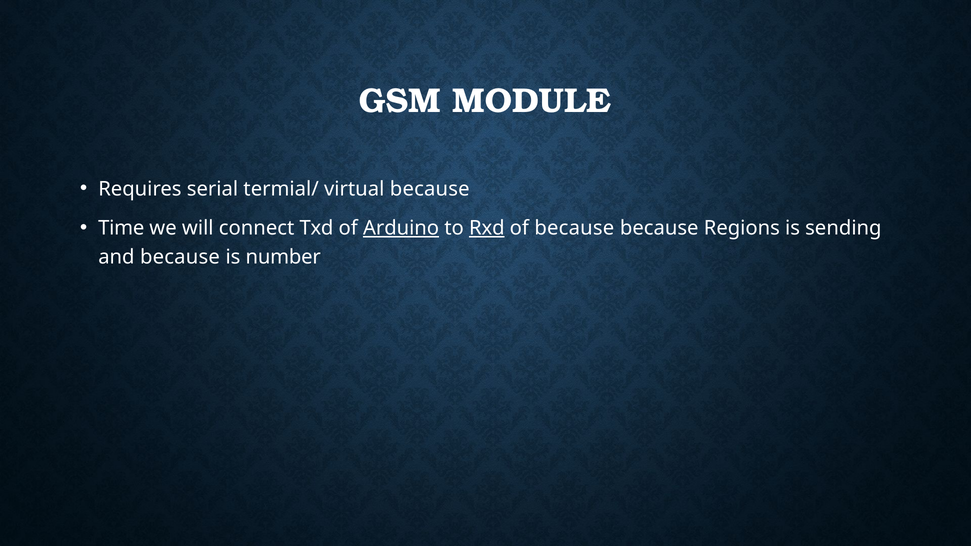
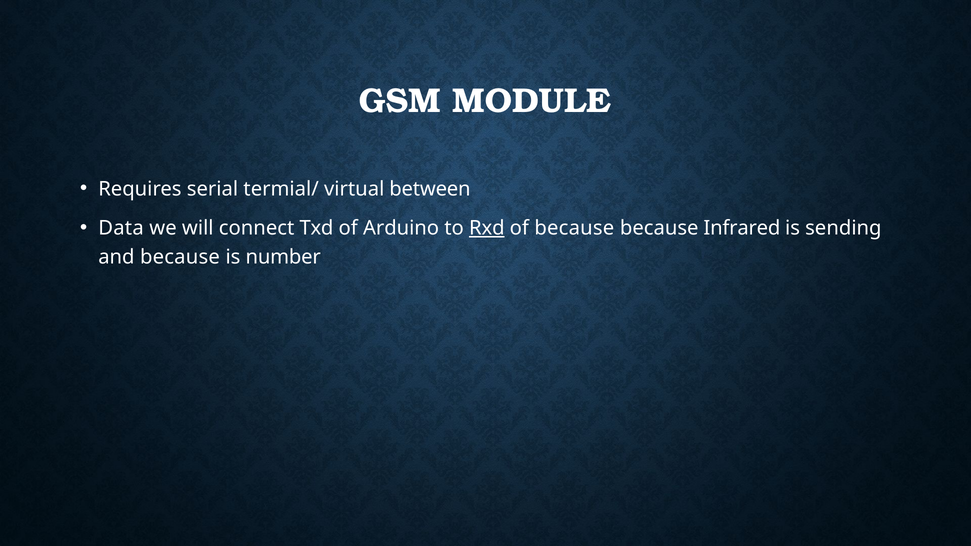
virtual because: because -> between (430, 189)
Time: Time -> Data (121, 228)
Arduino underline: present -> none (401, 228)
Regions: Regions -> Infrared (742, 228)
